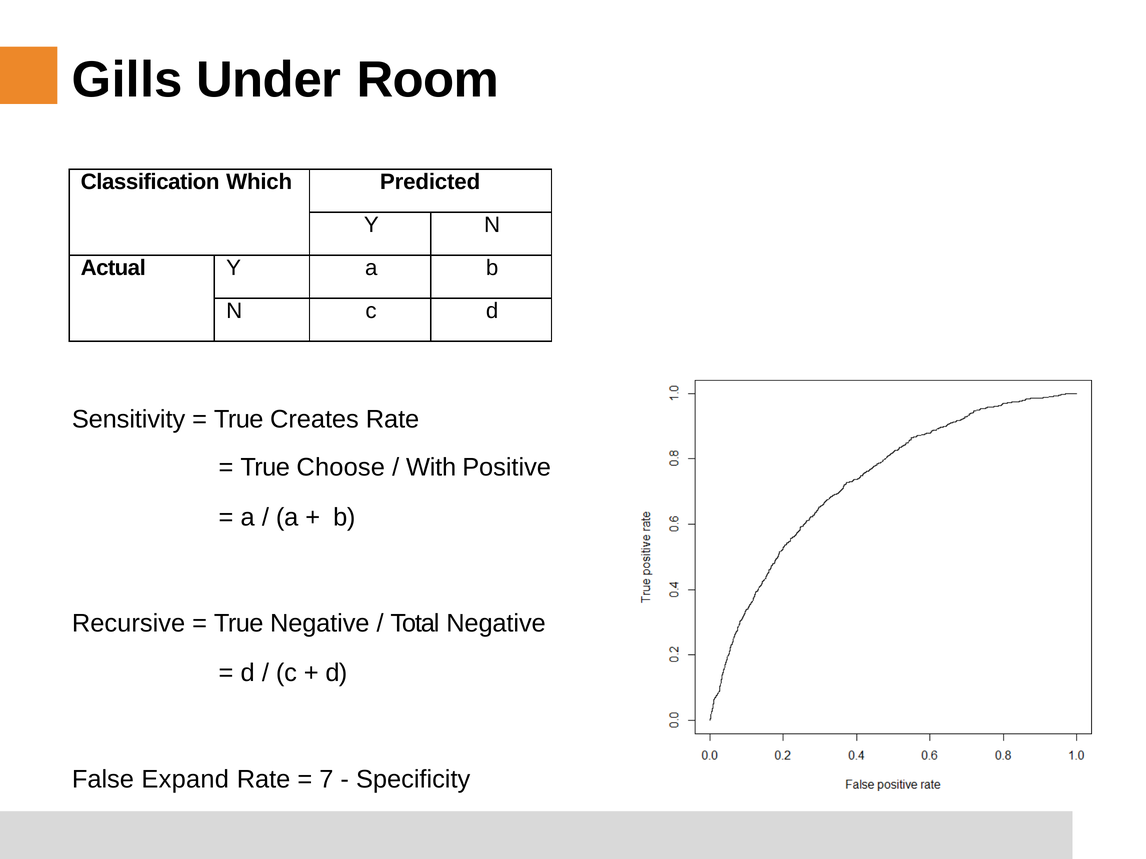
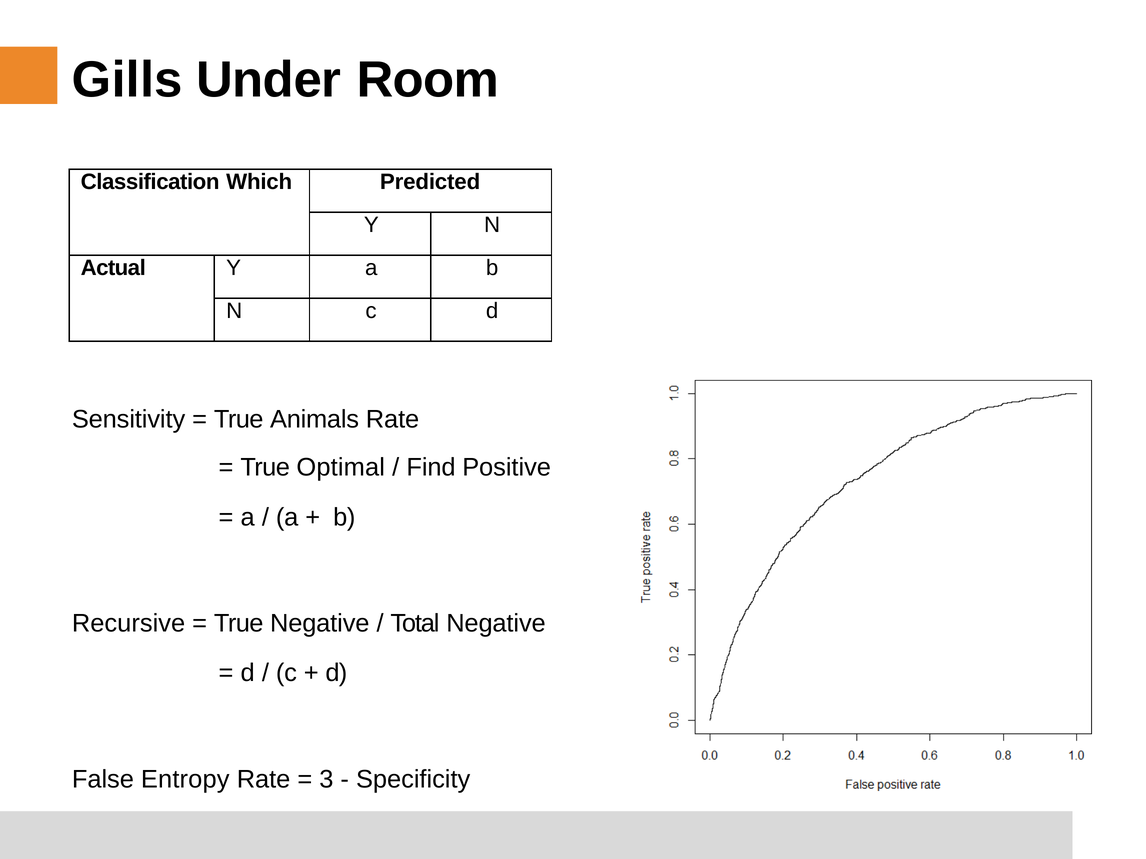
Creates: Creates -> Animals (315, 420)
Choose: Choose -> Optimal (341, 468)
With: With -> Find (431, 468)
Expand: Expand -> Entropy (185, 780)
7: 7 -> 3 (326, 780)
